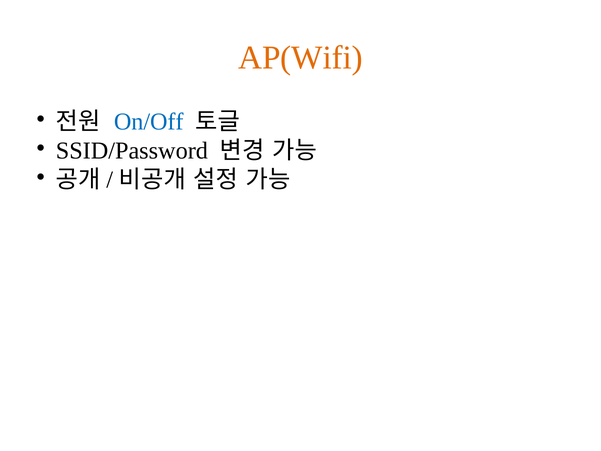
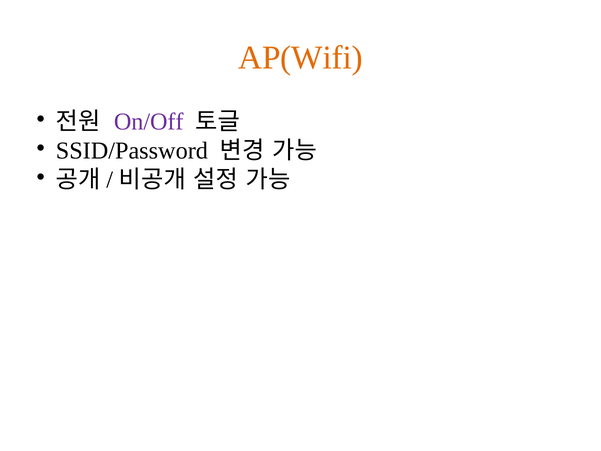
On/Off colour: blue -> purple (149, 122)
